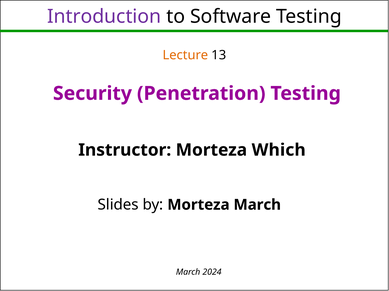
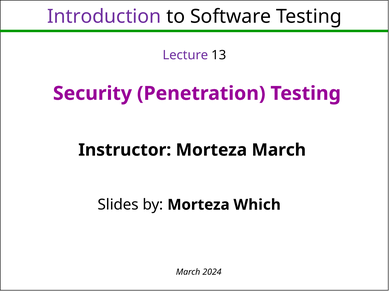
Lecture colour: orange -> purple (185, 55)
Morteza Which: Which -> March (279, 150)
Morteza March: March -> Which (257, 205)
